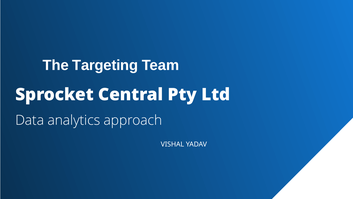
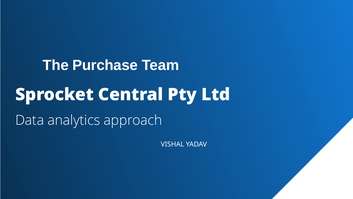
Targeting: Targeting -> Purchase (105, 65)
